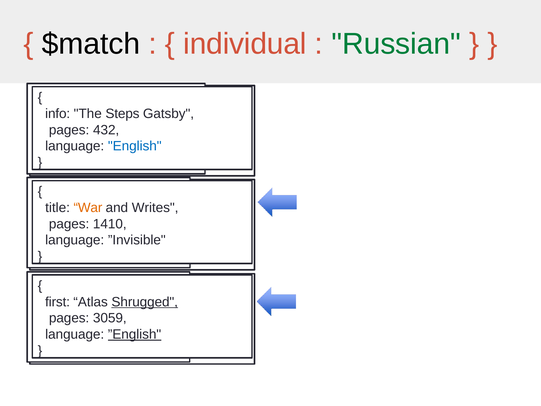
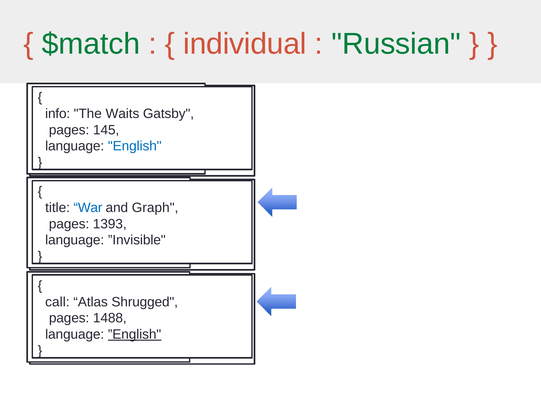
$match colour: black -> green (91, 44)
Steps: Steps -> Waits (122, 114)
432: 432 -> 145 (106, 130)
War colour: orange -> blue (88, 208)
Writes: Writes -> Graph (155, 208)
1410: 1410 -> 1393 (110, 224)
first: first -> call (57, 302)
Shrugged underline: present -> none (145, 302)
3059: 3059 -> 1488 (110, 318)
